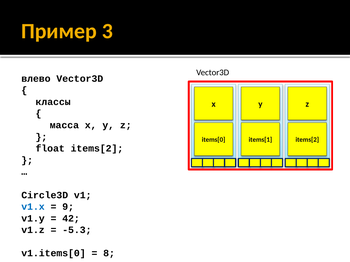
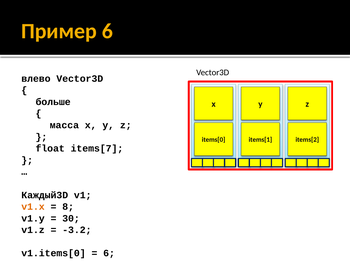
Пример 3: 3 -> 6 (107, 31)
классы: классы -> больше (53, 102)
float items[2: items[2 -> items[7 (97, 149)
Circle3D: Circle3D -> Каждый3D (45, 195)
v1.x colour: blue -> orange (33, 207)
9: 9 -> 8 (68, 207)
42: 42 -> 30 (71, 219)
-5.3: -5.3 -> -3.2 (77, 230)
8: 8 -> 6 (109, 254)
